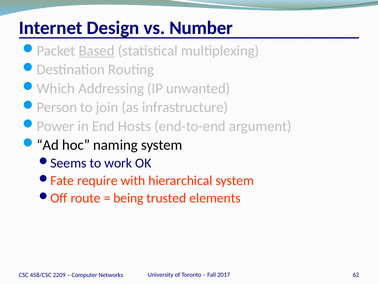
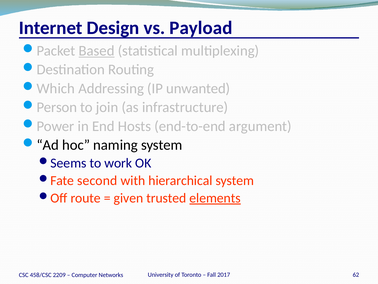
Number: Number -> Payload (201, 28)
require: require -> second (97, 180)
being: being -> given (128, 198)
elements underline: none -> present (215, 198)
